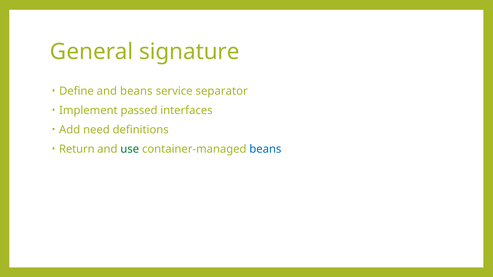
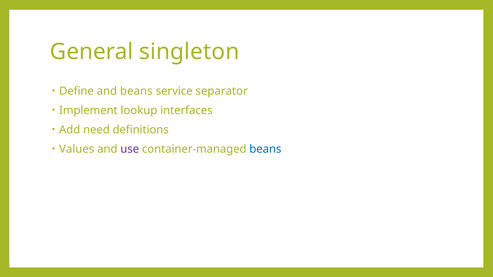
signature: signature -> singleton (189, 52)
passed: passed -> lookup (139, 110)
Return: Return -> Values (77, 149)
use colour: green -> purple (130, 149)
